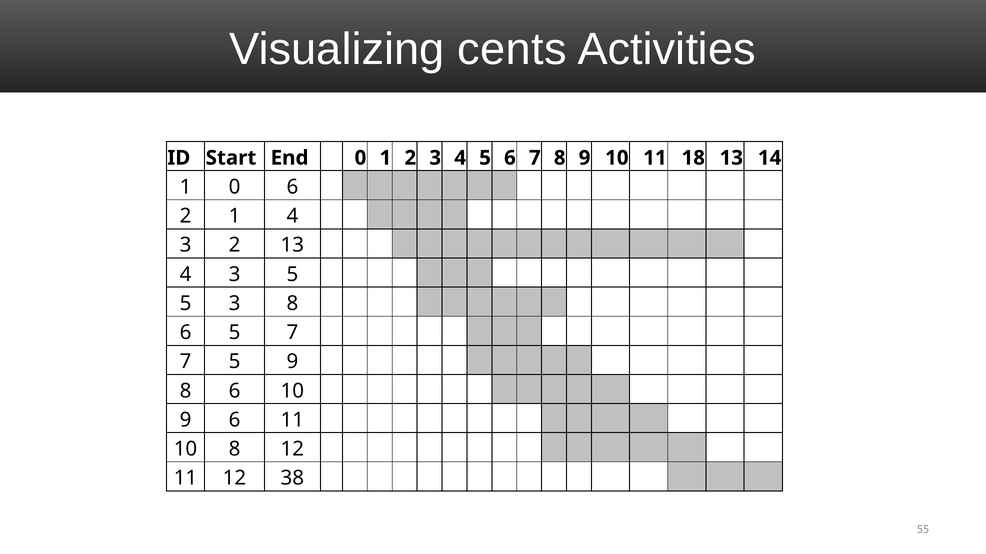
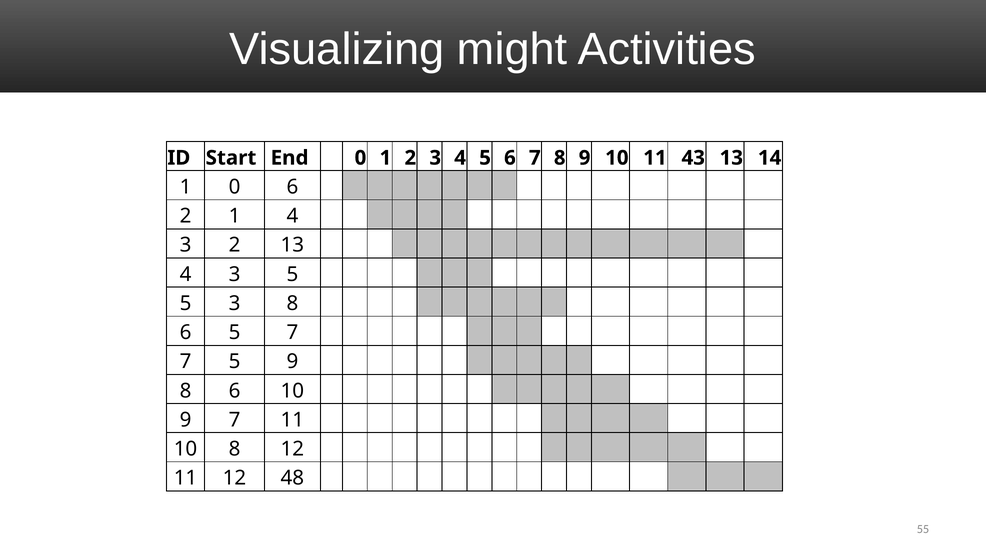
cents: cents -> might (512, 49)
18: 18 -> 43 (693, 158)
9 6: 6 -> 7 (235, 420)
38: 38 -> 48 (292, 479)
